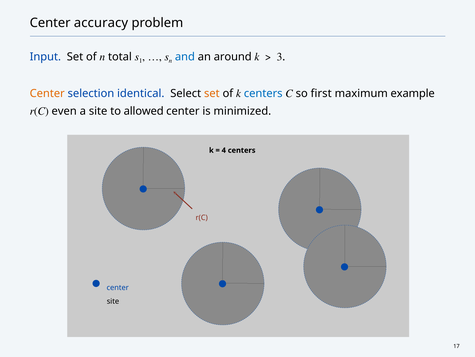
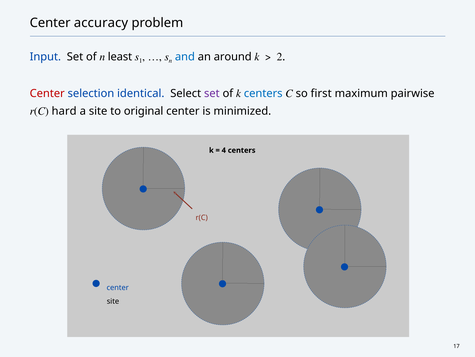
total: total -> least (120, 57)
3: 3 -> 2 (280, 57)
Center colour: orange -> red (47, 93)
set colour: orange -> purple (212, 93)
example: example -> pairwise (413, 93)
even: even -> hard (64, 111)
allowed: allowed -> original (144, 111)
